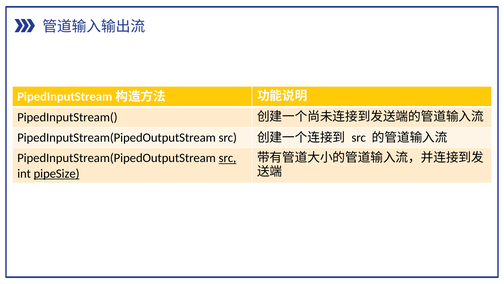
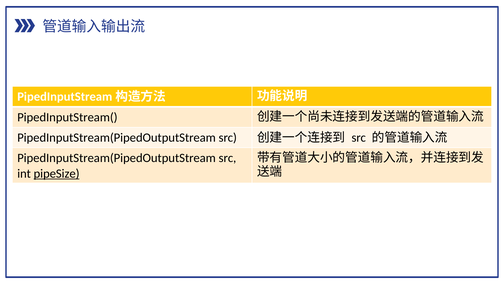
src underline: present -> none (227, 158)
